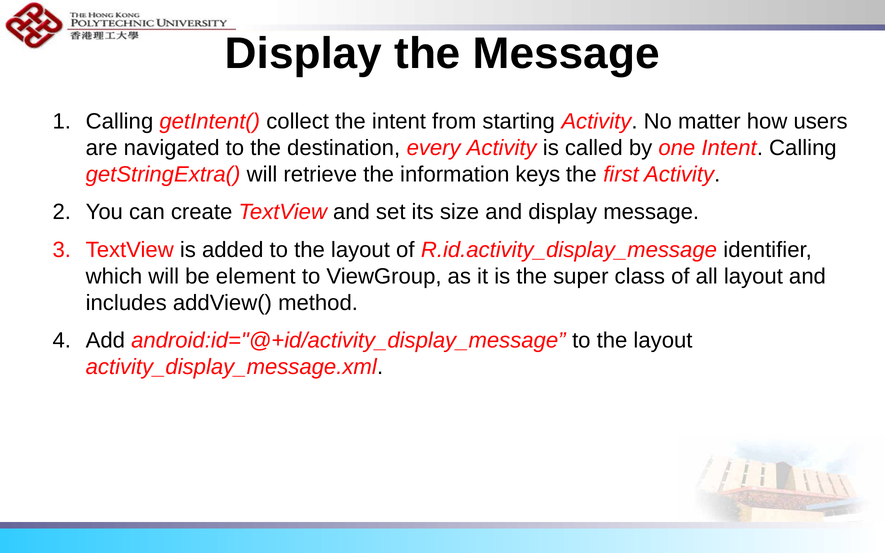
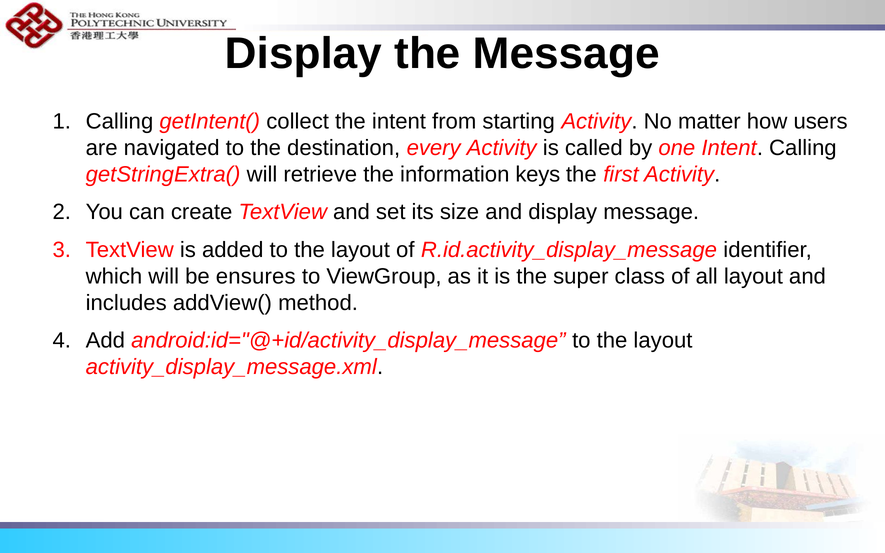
element: element -> ensures (256, 276)
